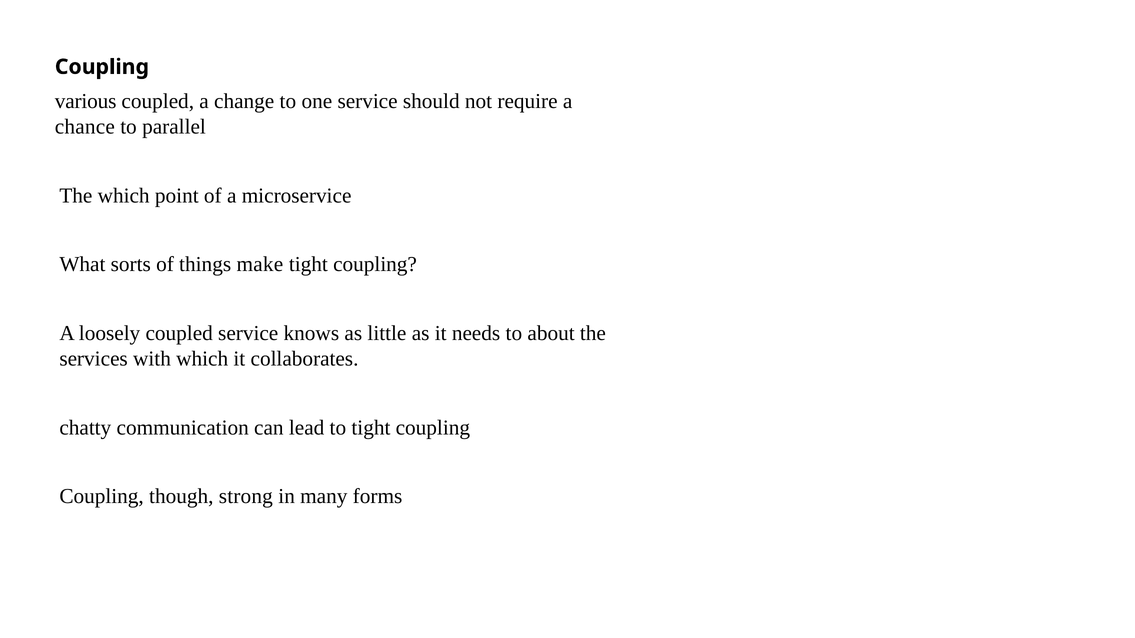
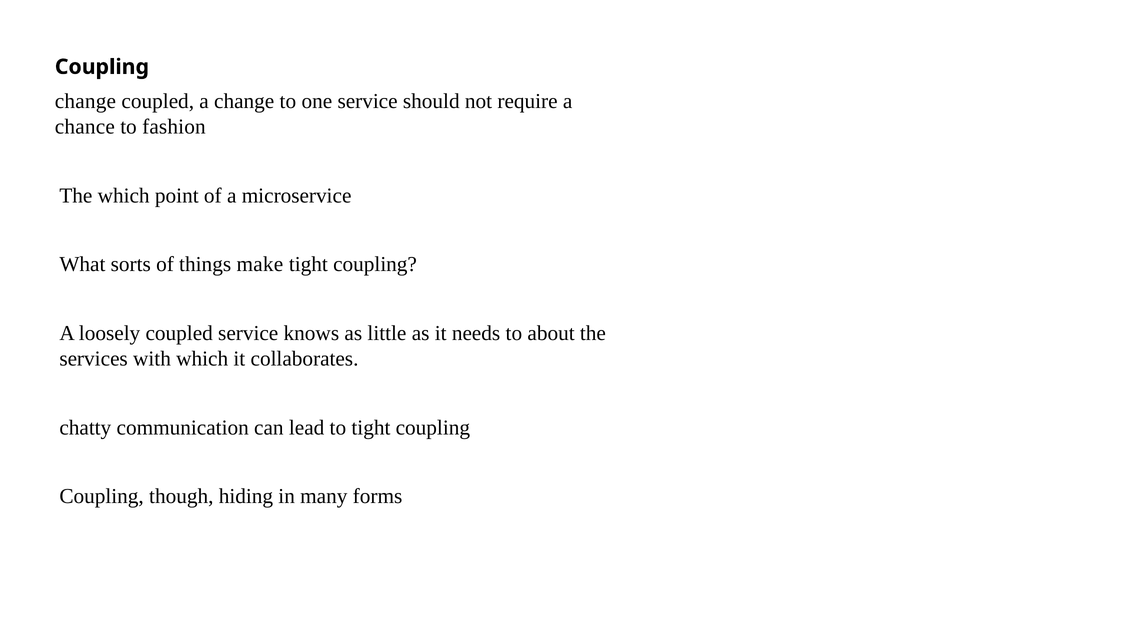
various: various -> change (85, 101)
parallel: parallel -> fashion (174, 127)
strong: strong -> hiding (246, 497)
